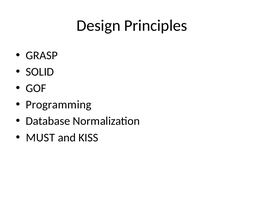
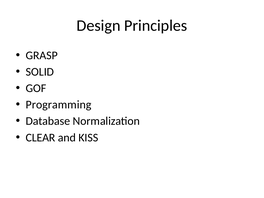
MUST: MUST -> CLEAR (41, 138)
